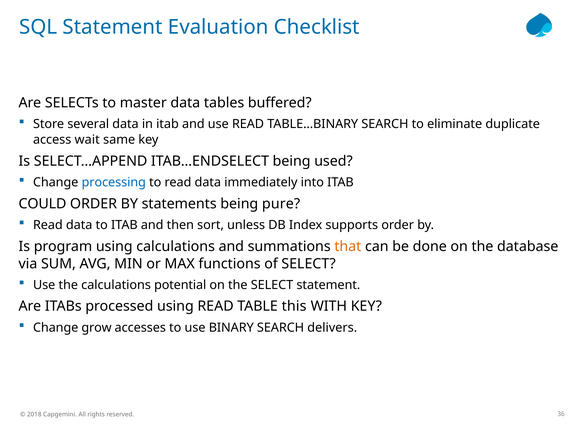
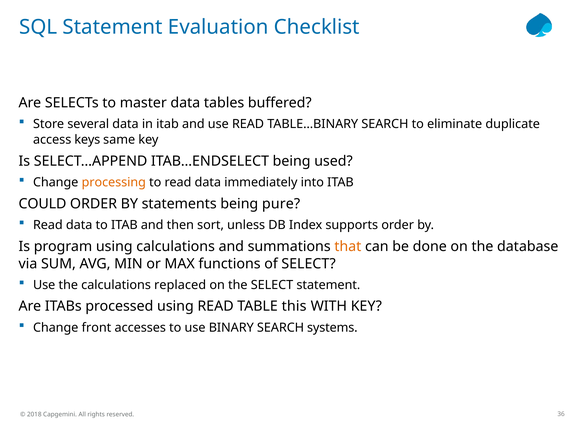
wait: wait -> keys (87, 140)
processing colour: blue -> orange (114, 182)
potential: potential -> replaced (180, 285)
grow: grow -> front (96, 328)
delivers: delivers -> systems (332, 328)
